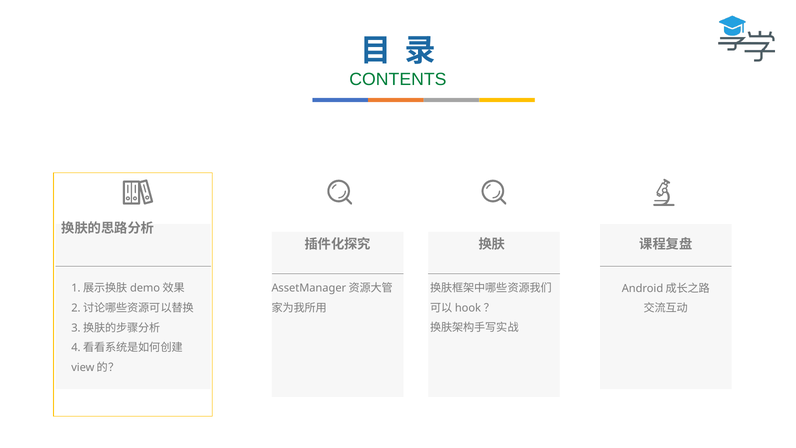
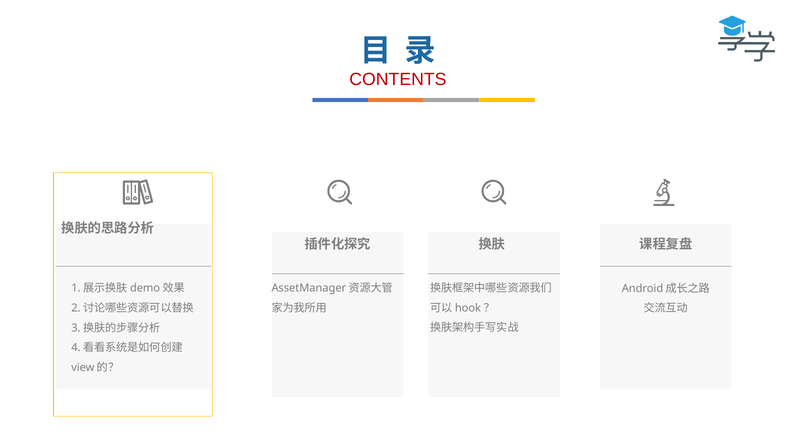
CONTENTS colour: green -> red (398, 79)
